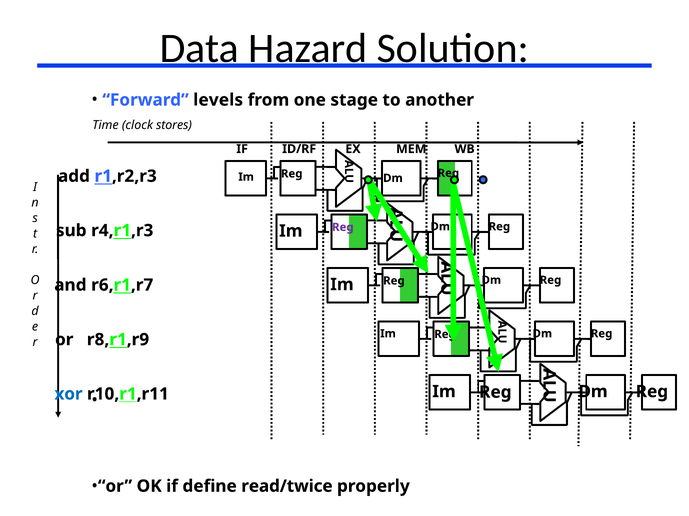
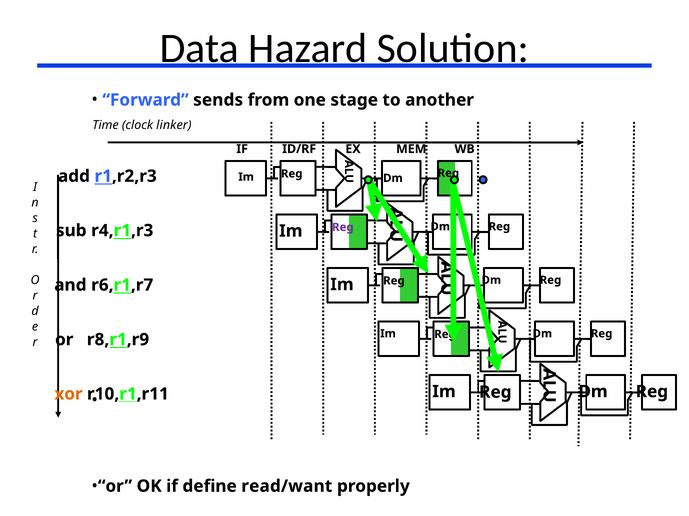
levels: levels -> sends (218, 100)
stores: stores -> linker (174, 125)
xor colour: blue -> orange (69, 395)
read/twice: read/twice -> read/want (287, 487)
